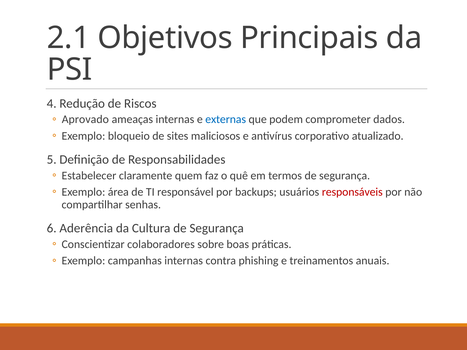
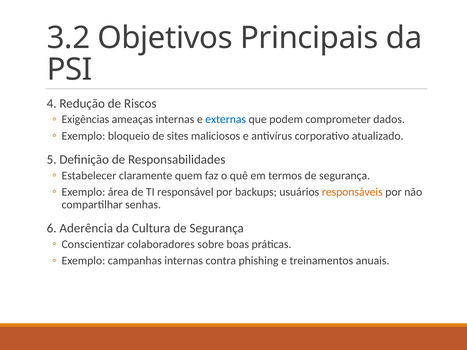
2.1: 2.1 -> 3.2 (68, 38)
Aprovado: Aprovado -> Exigências (85, 119)
responsáveis colour: red -> orange (352, 192)
